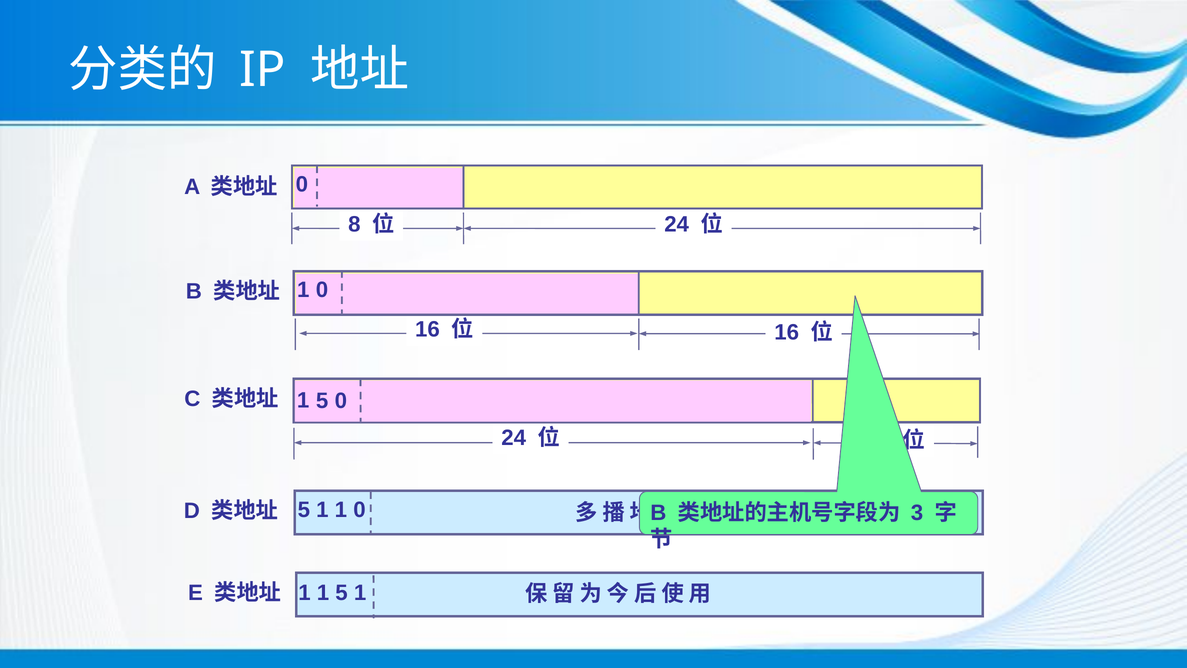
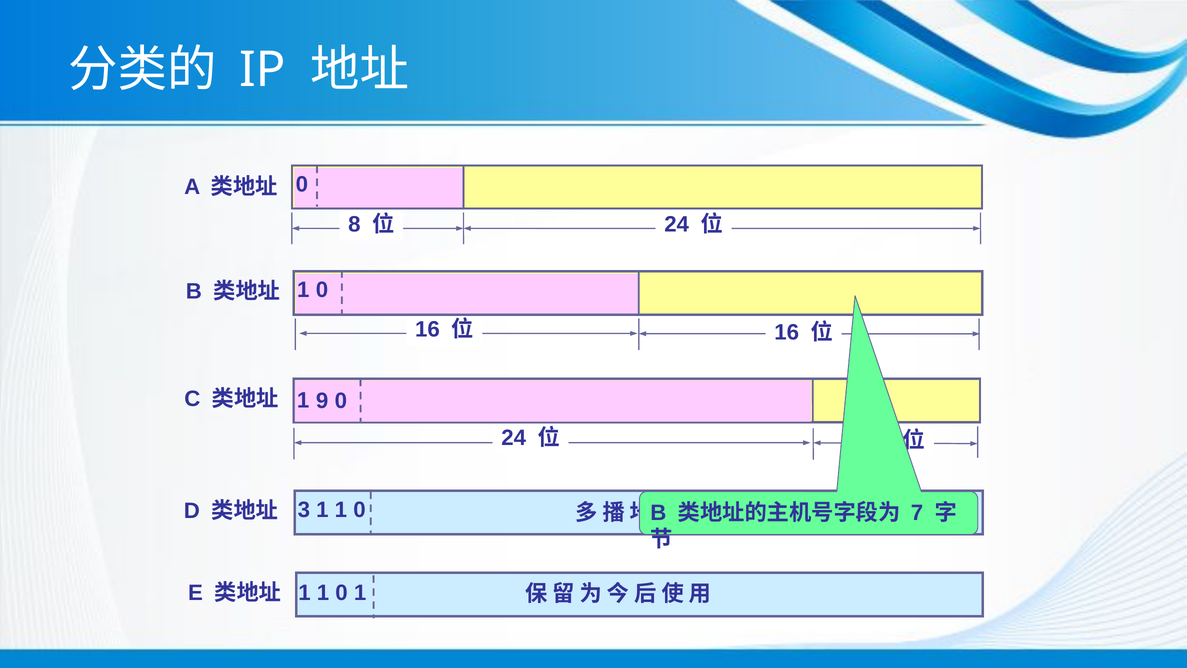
5: 5 -> 9 (322, 401)
5: 5 -> 3 (304, 510)
3: 3 -> 7 (917, 513)
5: 5 -> 0 (342, 592)
